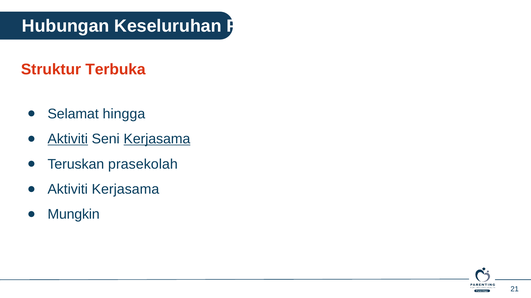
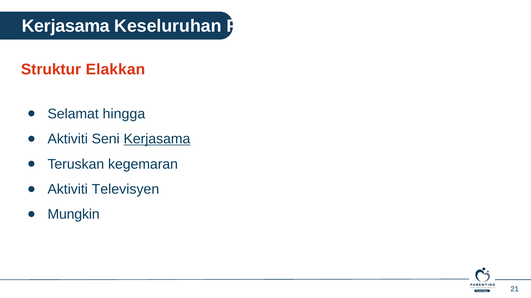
Hubungan: Hubungan -> Kerjasama (66, 26)
Terbuka: Terbuka -> Elakkan (115, 69)
Aktiviti underline: present -> none (68, 139)
prasekolah: prasekolah -> kegemaran (143, 164)
Aktiviti Kerjasama: Kerjasama -> Televisyen (125, 190)
